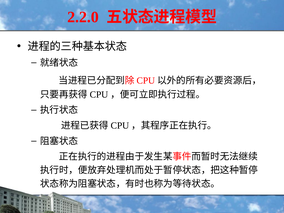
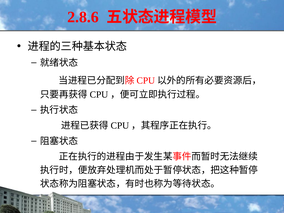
2.2.0: 2.2.0 -> 2.8.6 (83, 17)
